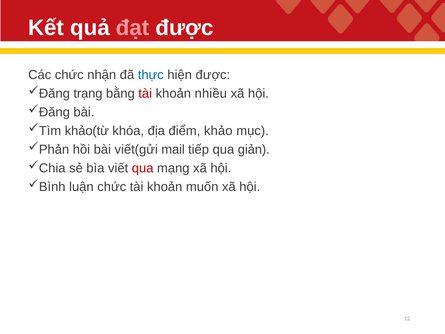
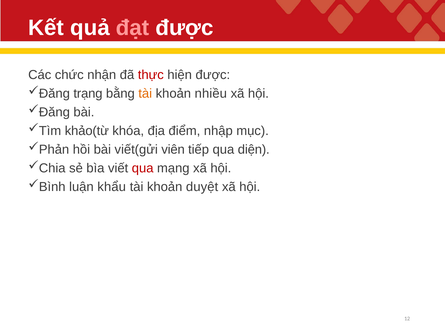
thực colour: blue -> red (151, 75)
tài colour: red -> orange (145, 93)
khảo: khảo -> nhập (218, 131)
mail: mail -> viên (173, 149)
giản: giản -> diện (254, 149)
luận chức: chức -> khẩu (112, 187)
muốn: muốn -> duyệt (202, 187)
